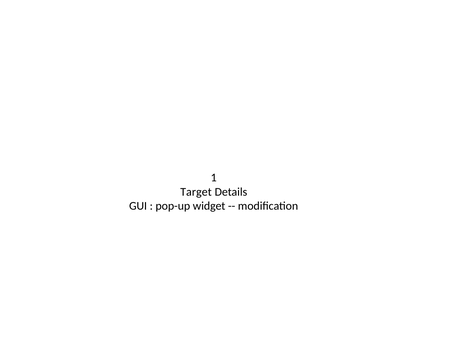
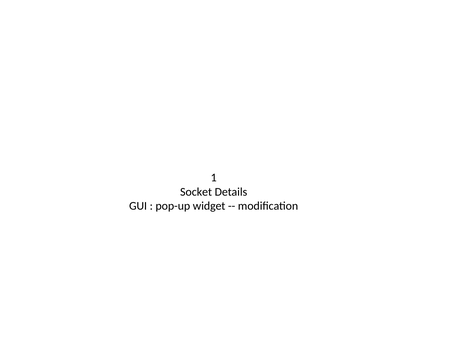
Target: Target -> Socket (196, 192)
